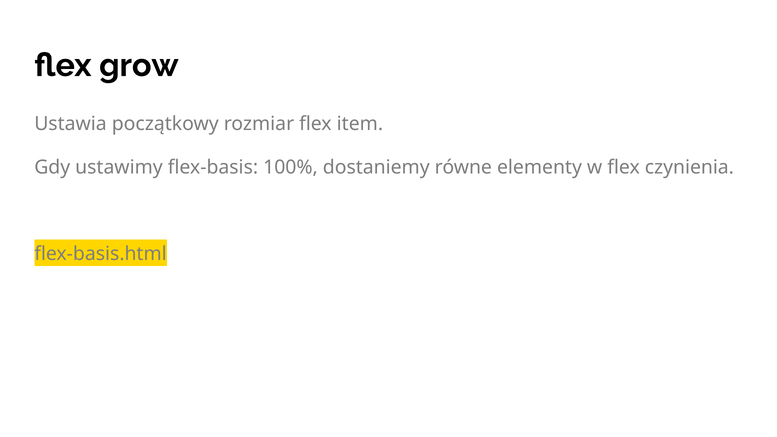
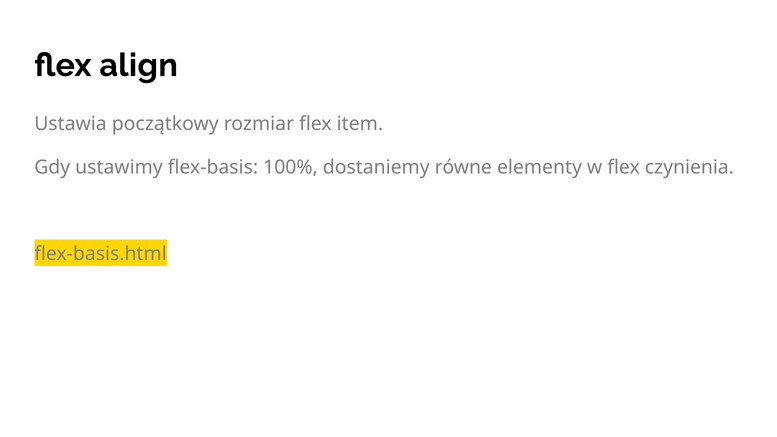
grow: grow -> align (139, 65)
